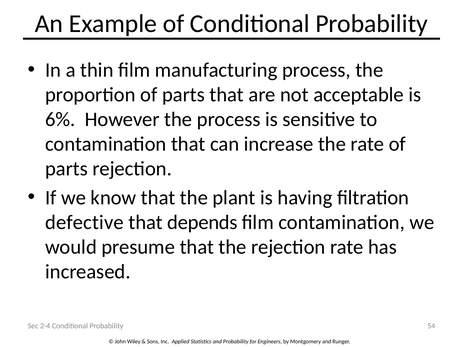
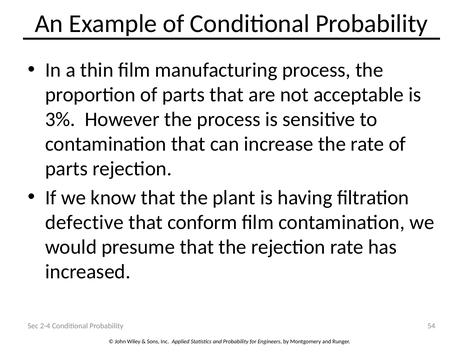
6%: 6% -> 3% (60, 120)
depends: depends -> conform (202, 222)
